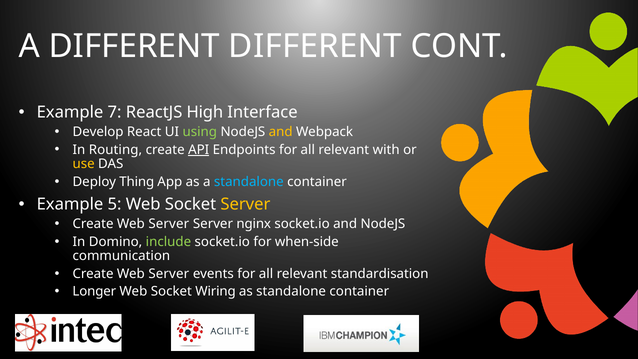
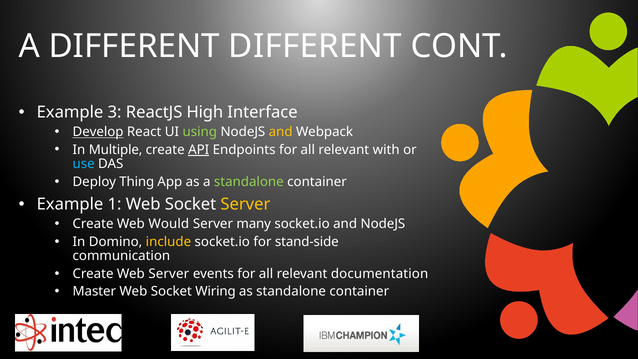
7: 7 -> 3 (115, 112)
Develop underline: none -> present (98, 132)
Routing: Routing -> Multiple (116, 150)
use colour: yellow -> light blue (84, 164)
standalone colour: light blue -> light green (249, 182)
5: 5 -> 1 (115, 204)
Server: Server -> Would (169, 224)
nginx: nginx -> many (254, 224)
include colour: light green -> yellow (168, 242)
when-side: when-side -> stand-side (307, 242)
standardisation: standardisation -> documentation (380, 274)
Longer: Longer -> Master (94, 291)
